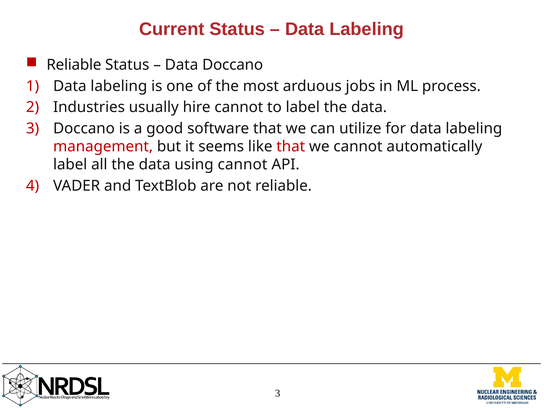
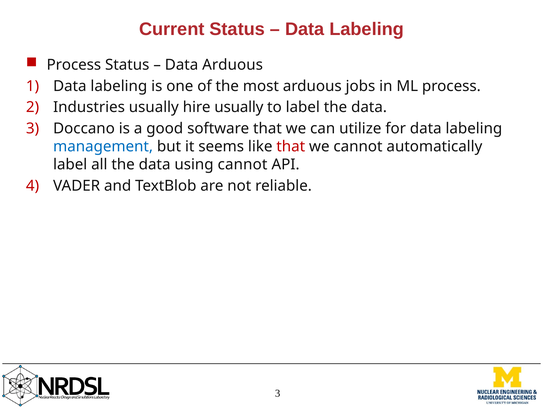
Reliable: Reliable -> Process (74, 65)
Data Doccano: Doccano -> Arduous (233, 65)
hire cannot: cannot -> usually (239, 107)
management colour: red -> blue (103, 147)
